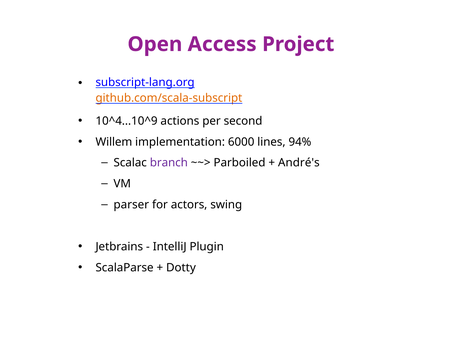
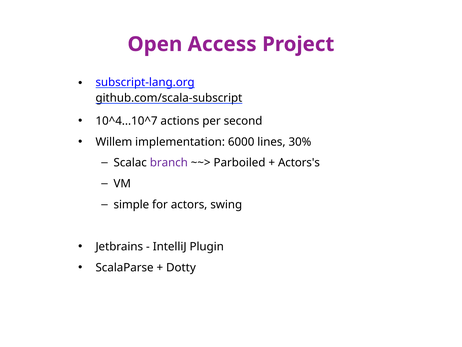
github.com/scala-subscript colour: orange -> black (169, 98)
10^4...10^9: 10^4...10^9 -> 10^4...10^7 (127, 121)
94%: 94% -> 30% (300, 142)
André's: André's -> Actors's (299, 163)
parser: parser -> simple (131, 204)
